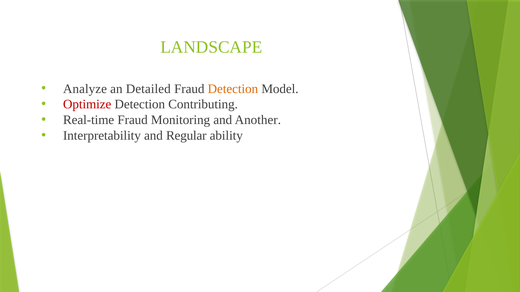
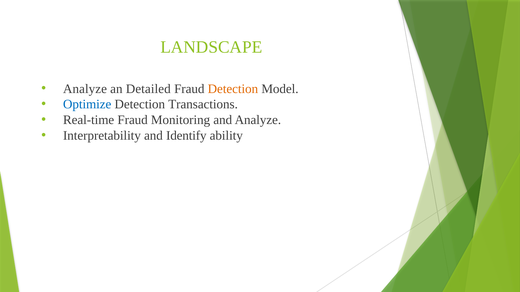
Optimize colour: red -> blue (87, 104)
Contributing: Contributing -> Transactions (203, 104)
and Another: Another -> Analyze (258, 120)
Regular: Regular -> Identify (186, 136)
